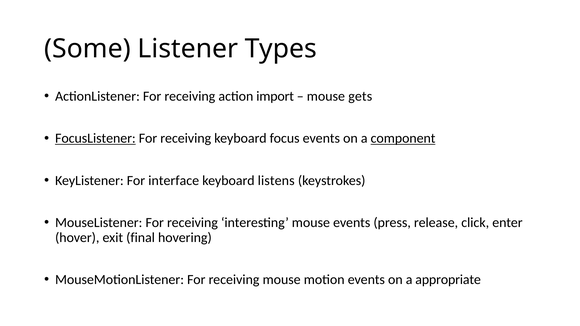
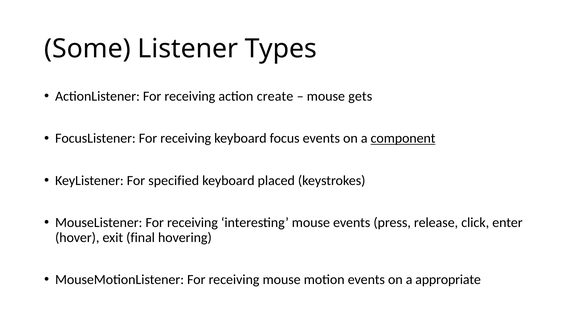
import: import -> create (275, 96)
FocusListener underline: present -> none (95, 139)
interface: interface -> specified (174, 181)
listens: listens -> placed (276, 181)
